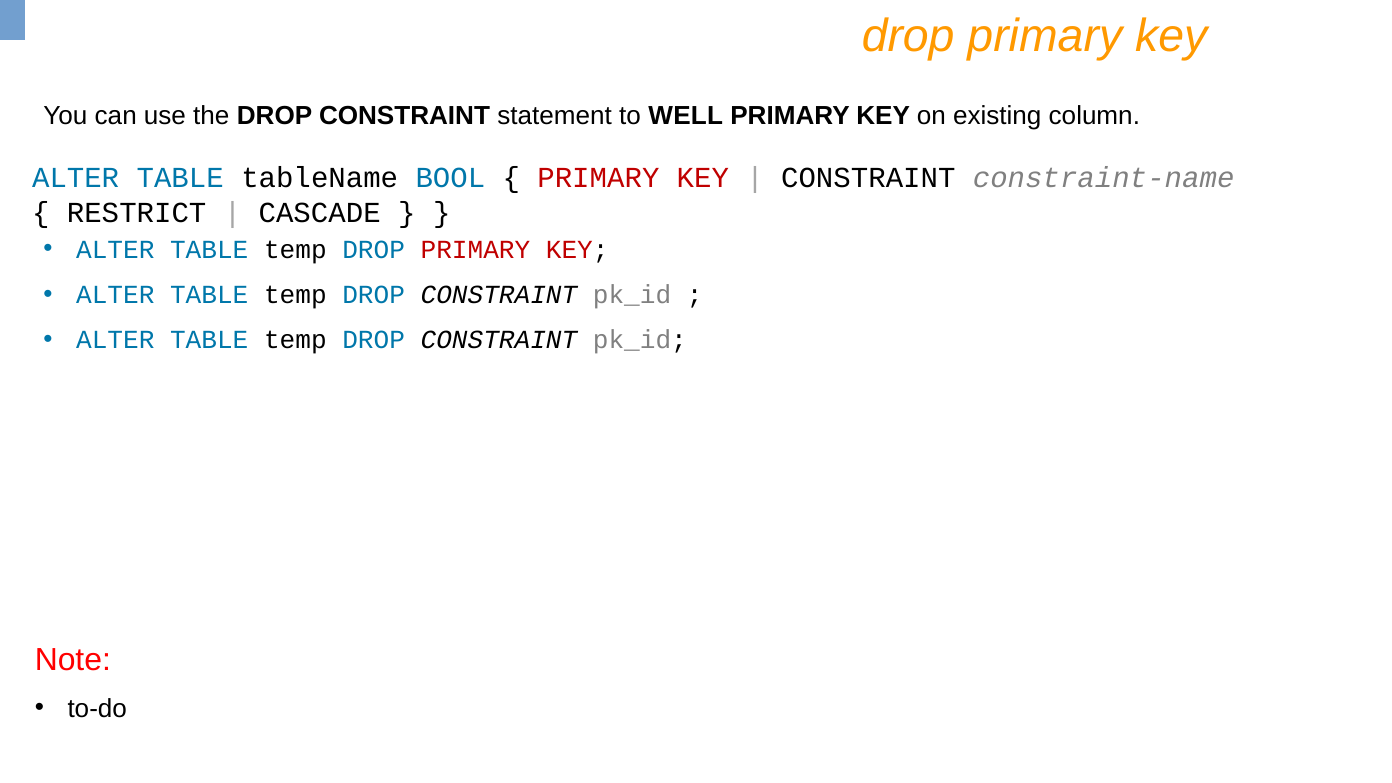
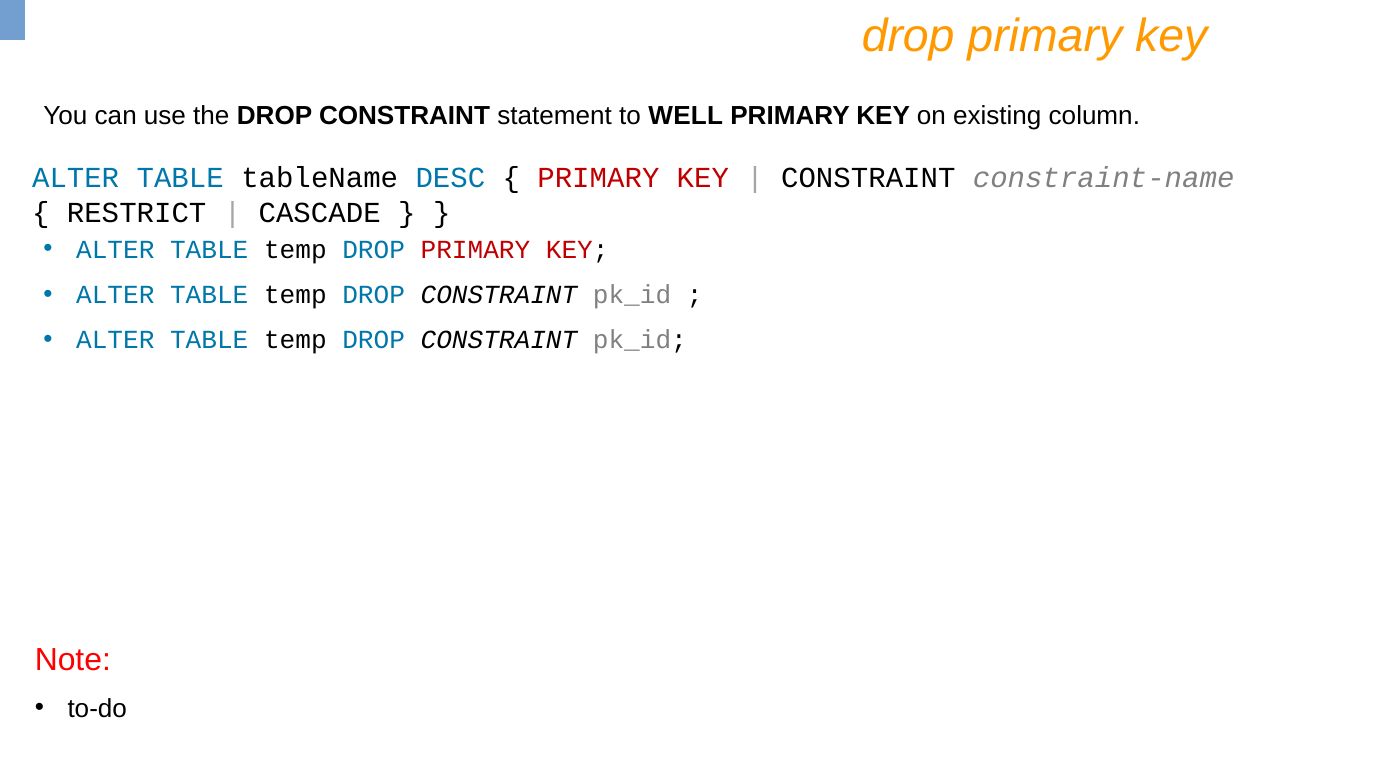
BOOL: BOOL -> DESC (450, 178)
